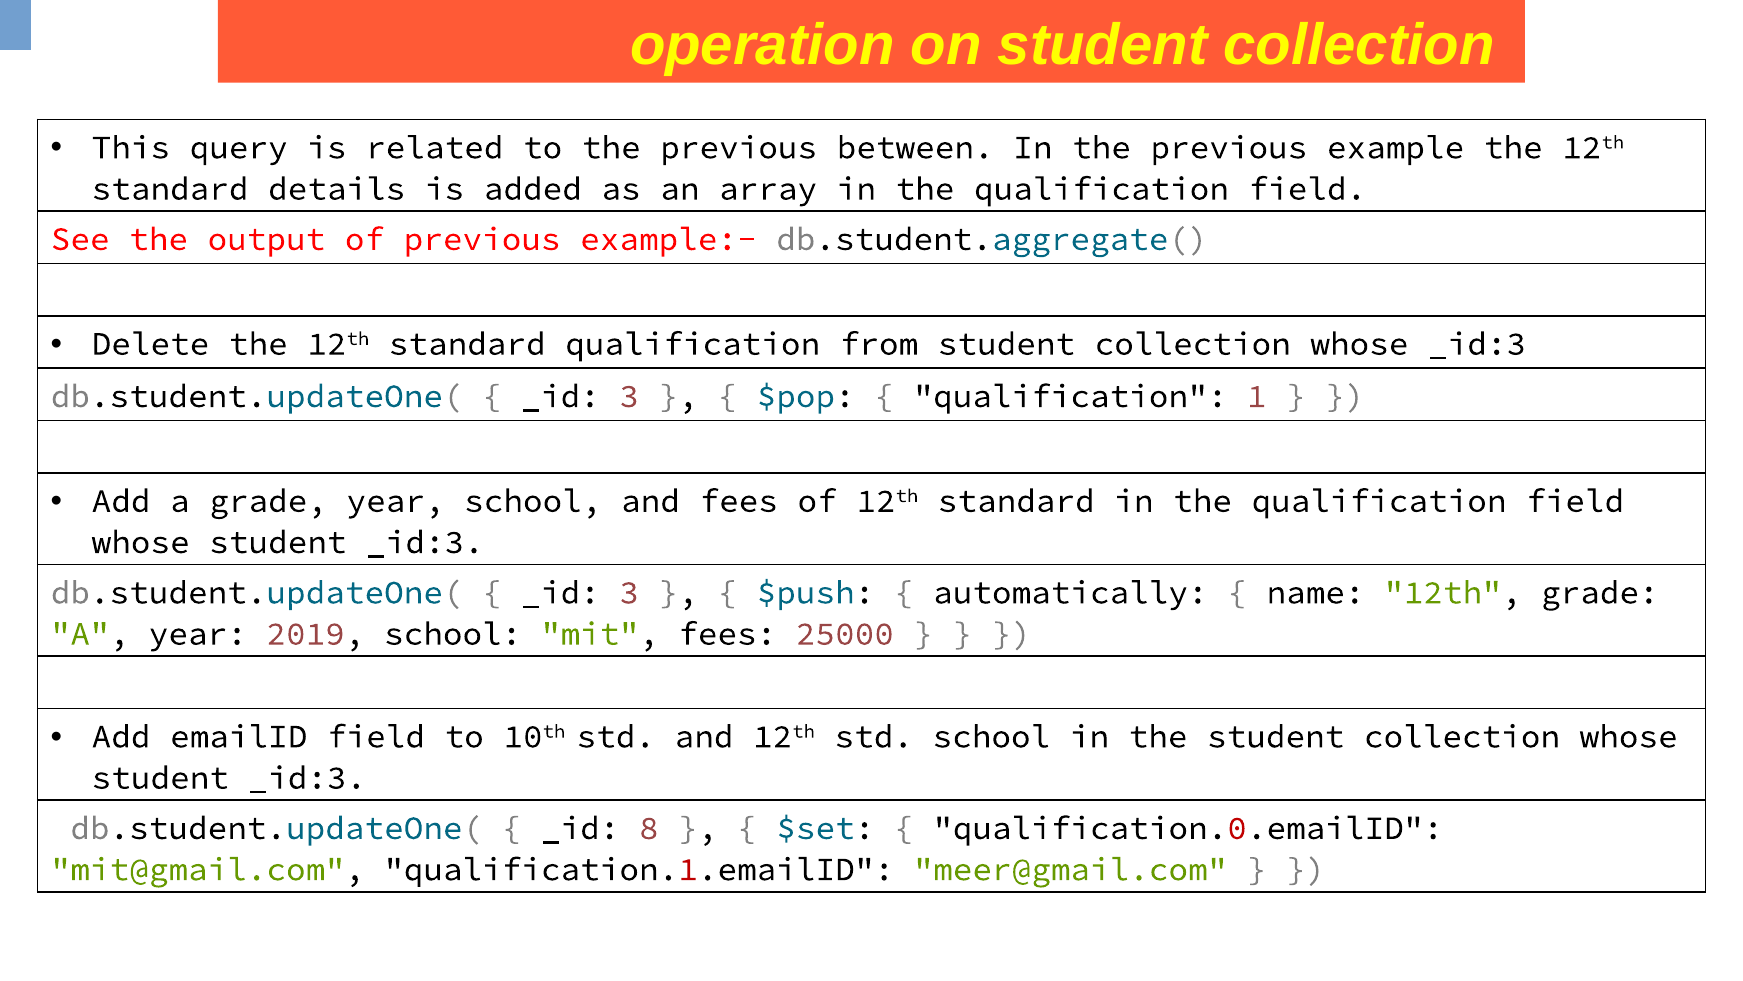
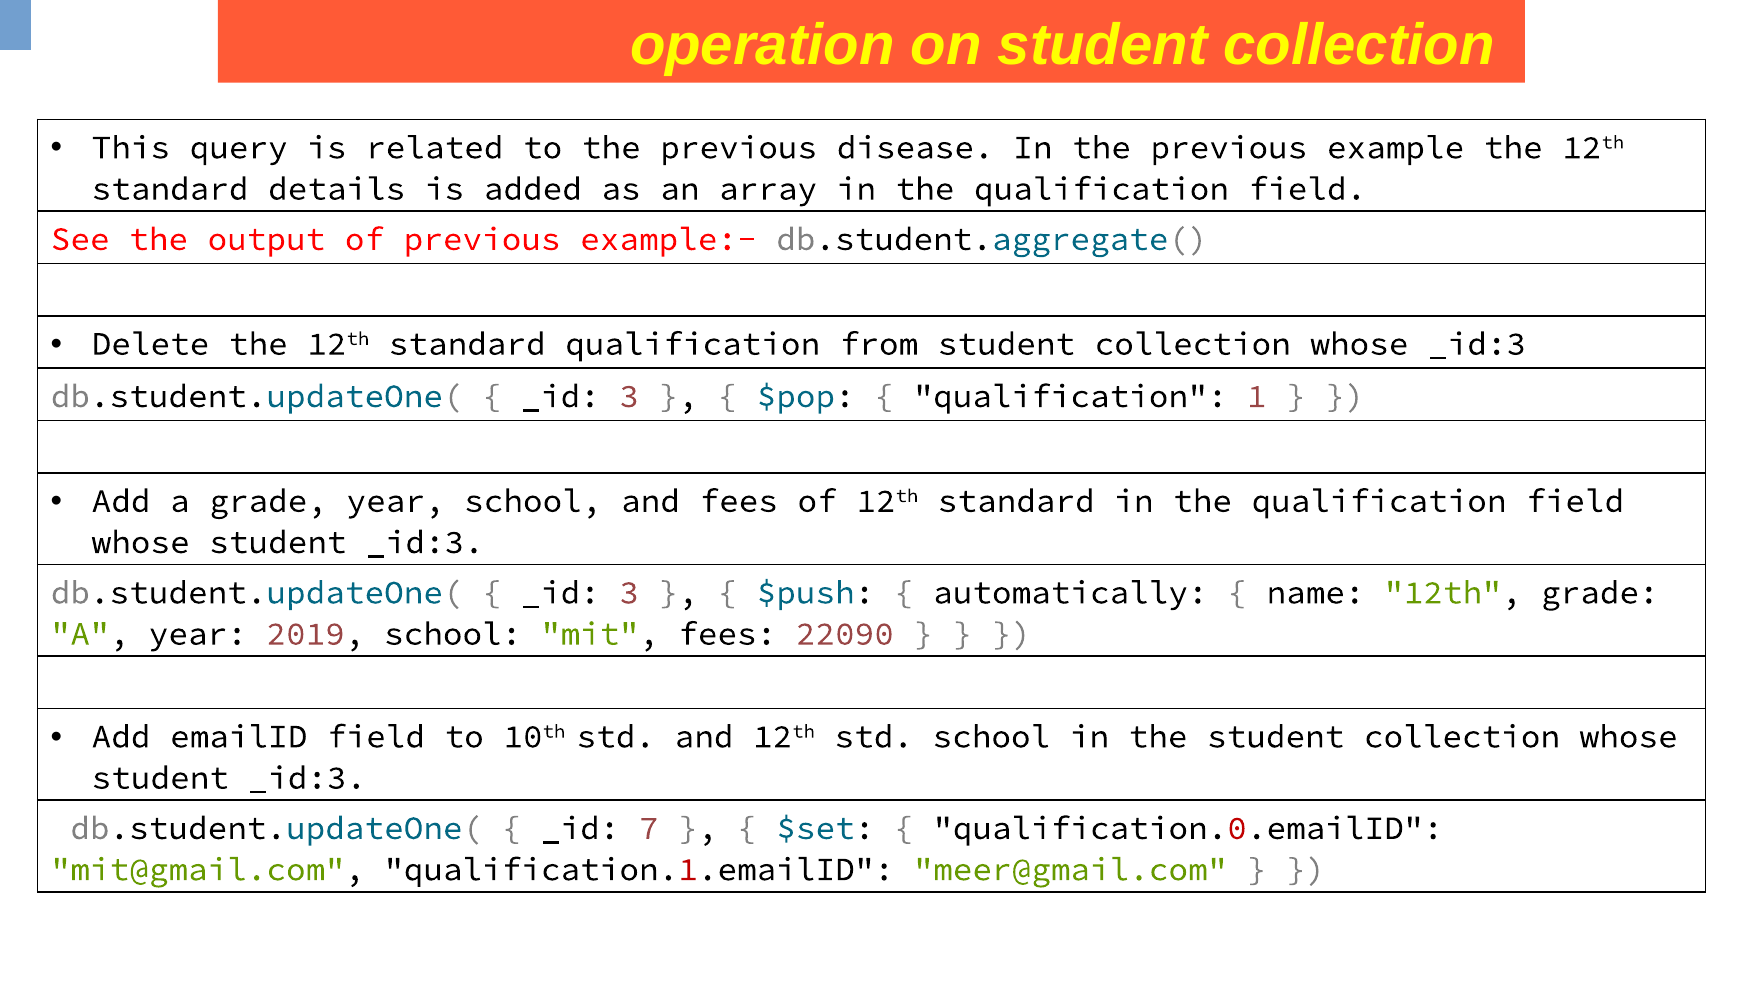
between: between -> disease (915, 147)
25000: 25000 -> 22090 (845, 633)
8: 8 -> 7 (649, 828)
